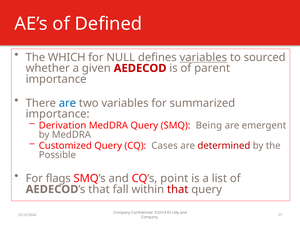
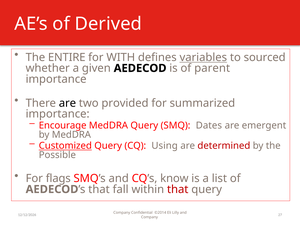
Defined: Defined -> Derived (108, 24)
WHICH: WHICH -> ENTIRE (67, 57)
NULL: NULL -> WITH (121, 57)
AEDECOD colour: red -> black (140, 68)
are colour: blue -> black (67, 103)
two variables: variables -> provided (125, 103)
Derivation: Derivation -> Encourage (63, 126)
Being: Being -> Dates (209, 126)
Customized underline: none -> present (65, 146)
Cases: Cases -> Using (165, 146)
point: point -> know (174, 179)
